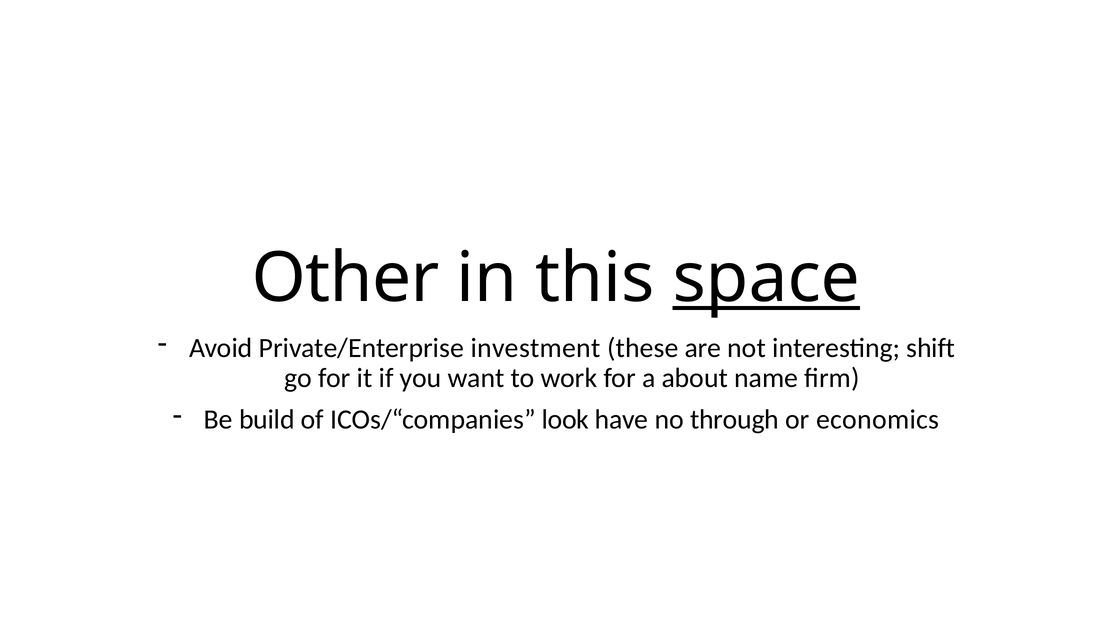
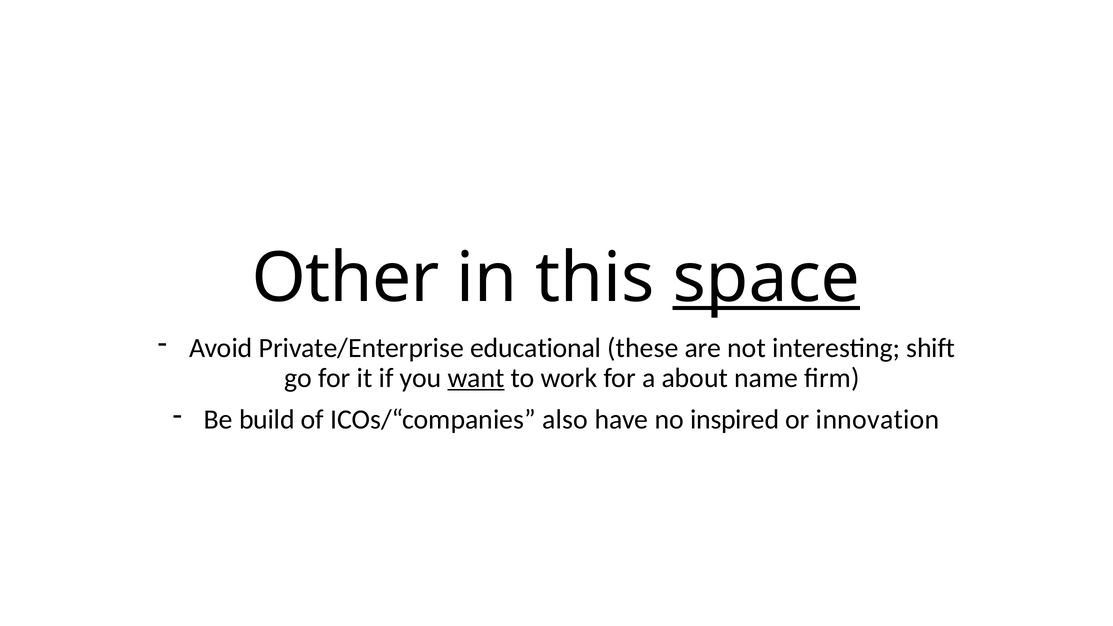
investment: investment -> educational (536, 348)
want underline: none -> present (476, 378)
look: look -> also (565, 420)
through: through -> inspired (735, 420)
economics: economics -> innovation (878, 420)
